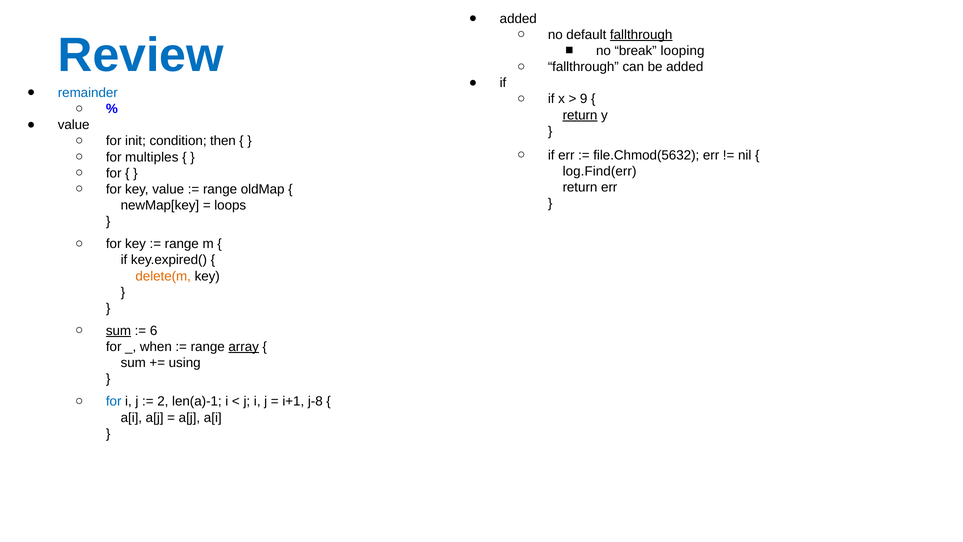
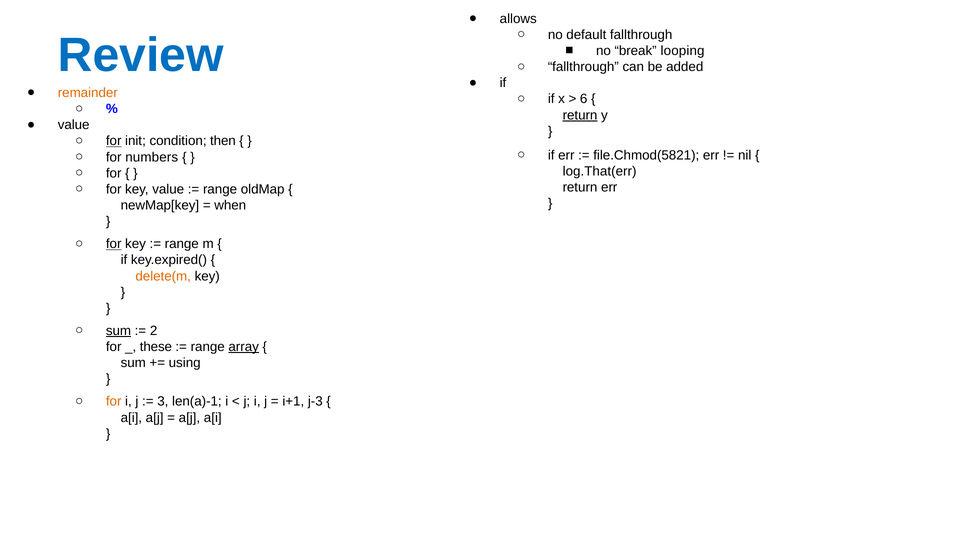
added: added -> allows (518, 19)
fallthrough underline: present -> none (641, 35)
remainder colour: blue -> orange (88, 93)
9: 9 -> 6 (584, 99)
for underline: none -> present (114, 141)
file.Chmod(5632: file.Chmod(5632 -> file.Chmod(5821 (646, 155)
multiples: multiples -> numbers (152, 157)
log.Find(err: log.Find(err -> log.That(err (600, 171)
loops: loops -> when (230, 205)
for underline: none -> present (114, 244)
6: 6 -> 2 (154, 331)
when: when -> these (156, 347)
for colour: blue -> orange (114, 401)
2: 2 -> 3 (163, 401)
j-8: j-8 -> j-3 (315, 401)
